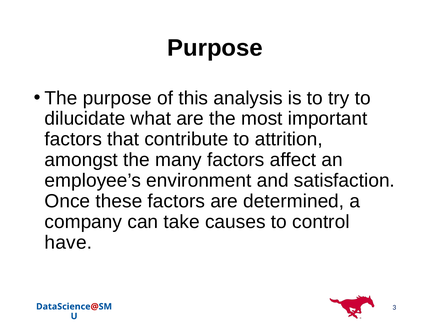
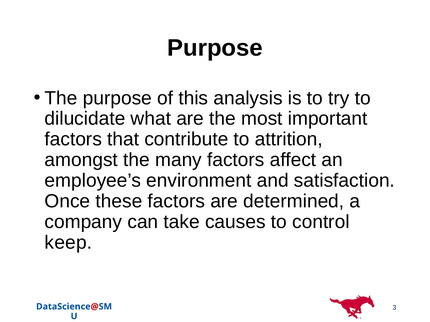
have: have -> keep (68, 243)
